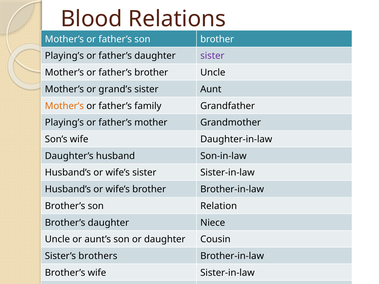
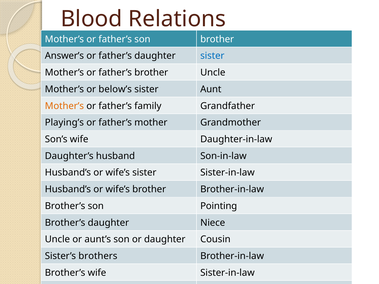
Playing’s: Playing’s -> Answer’s (64, 56)
sister colour: purple -> blue (212, 56)
grand’s: grand’s -> below’s (115, 89)
Relation: Relation -> Pointing (219, 206)
